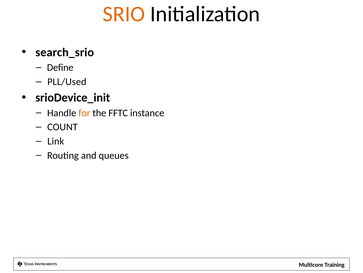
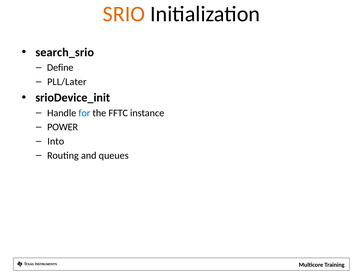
PLL/Used: PLL/Used -> PLL/Later (67, 82)
for colour: orange -> blue (84, 113)
COUNT: COUNT -> POWER (63, 127)
Link: Link -> Into (56, 141)
